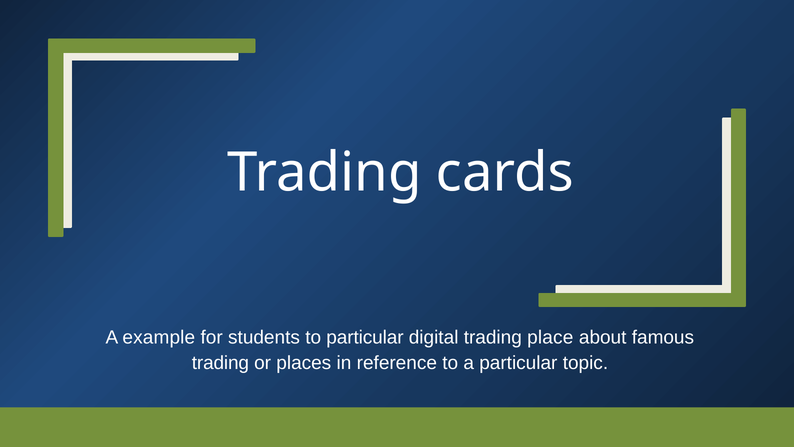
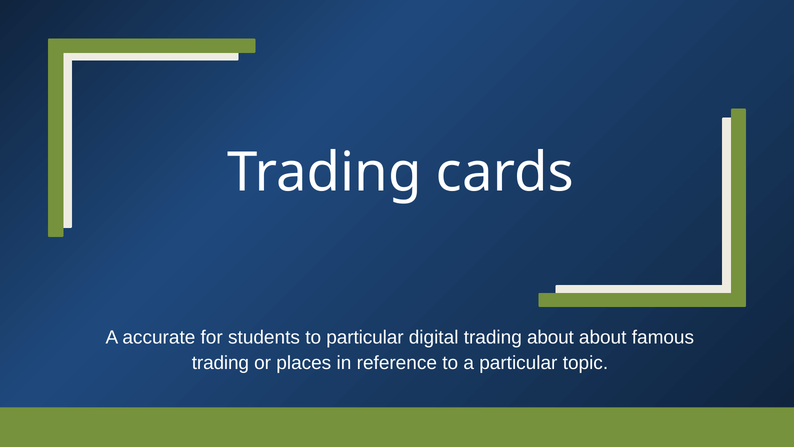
example: example -> accurate (159, 337)
trading place: place -> about (550, 337)
